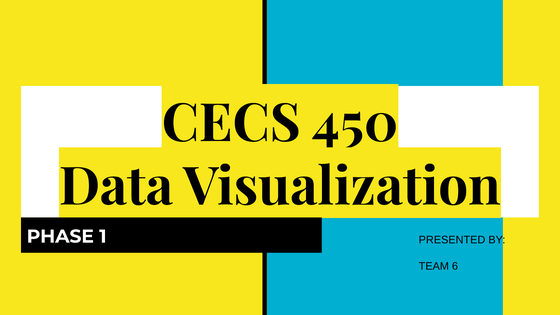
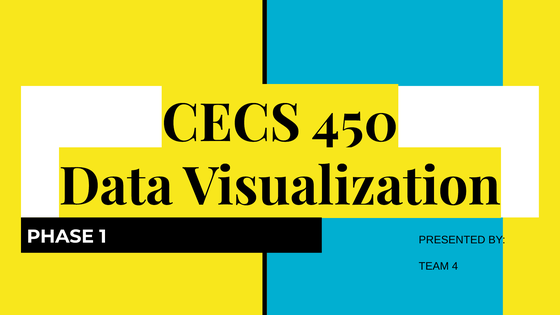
6: 6 -> 4 (455, 266)
